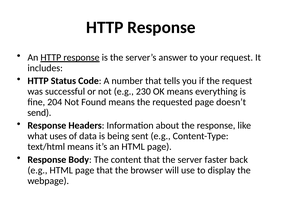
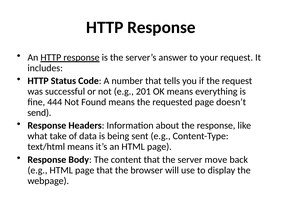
230: 230 -> 201 (143, 91)
204: 204 -> 444 (55, 102)
uses: uses -> take (58, 136)
faster: faster -> move (216, 159)
